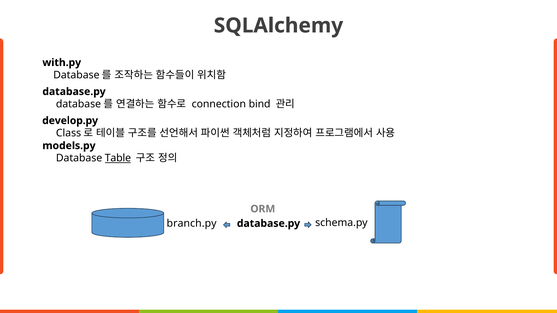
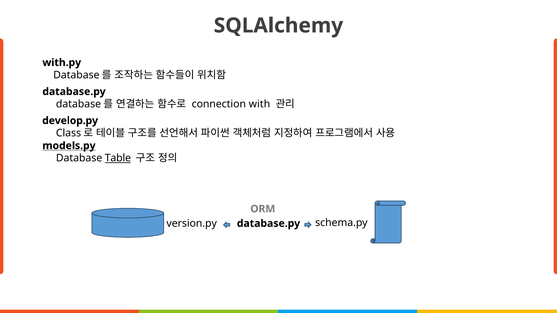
bind: bind -> with (259, 104)
models.py underline: none -> present (69, 146)
branch.py: branch.py -> version.py (192, 224)
